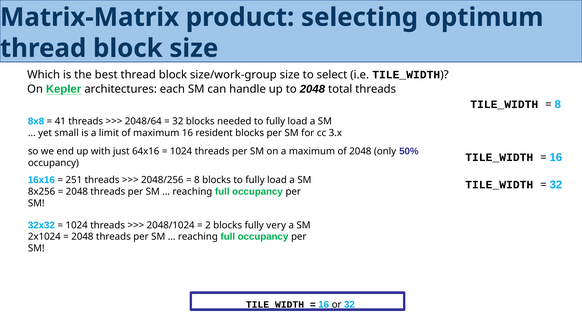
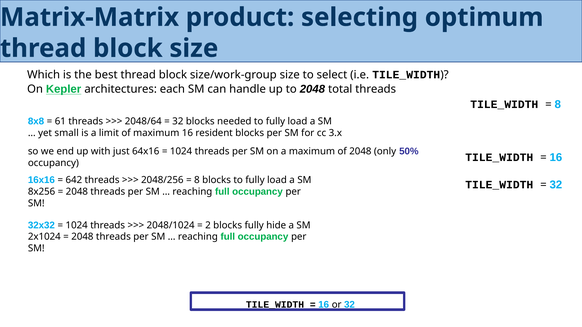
41: 41 -> 61 (60, 121)
251: 251 -> 642 (74, 180)
very: very -> hide (276, 225)
